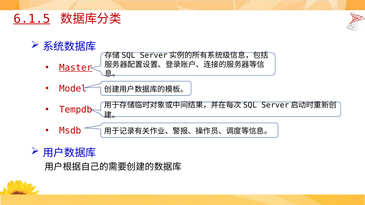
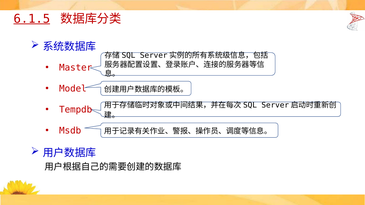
Master underline: present -> none (76, 68)
